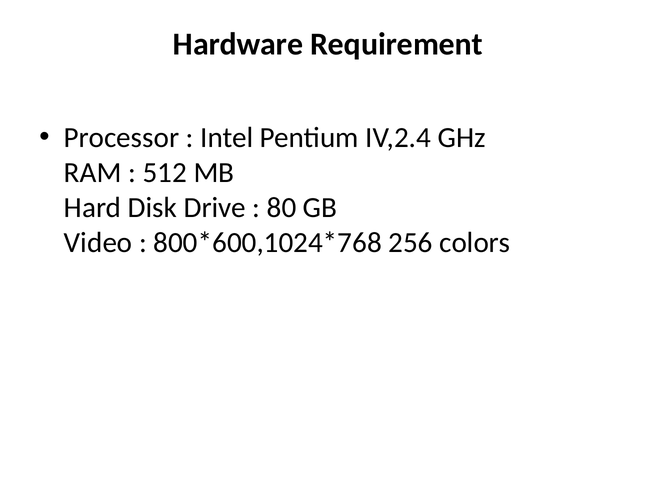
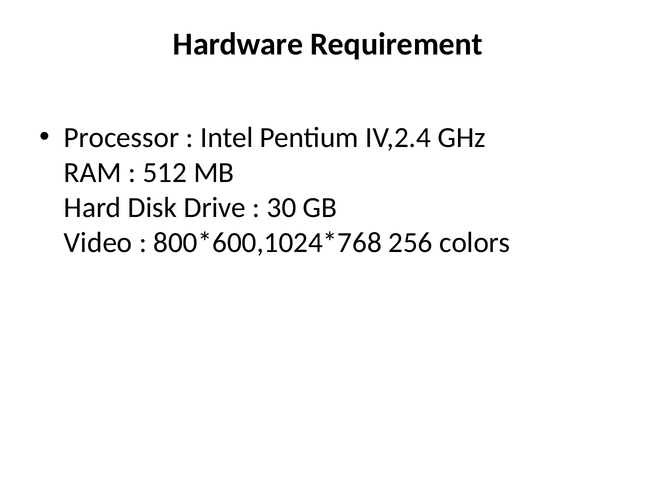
80: 80 -> 30 (282, 208)
